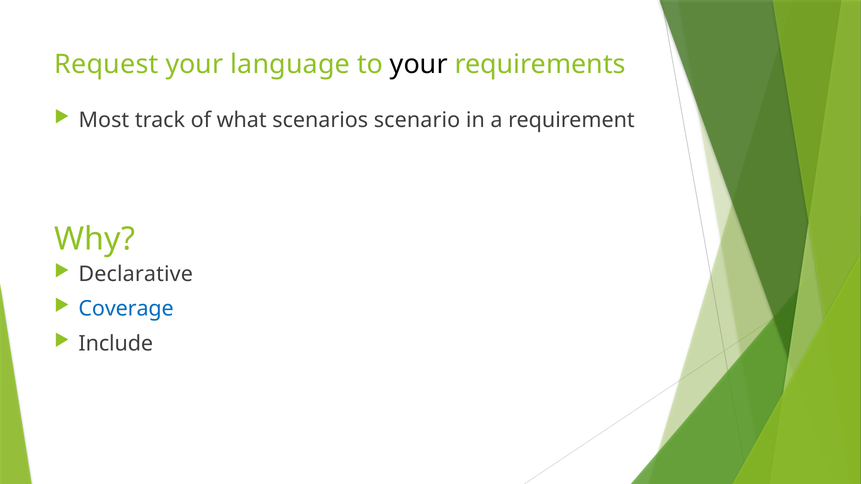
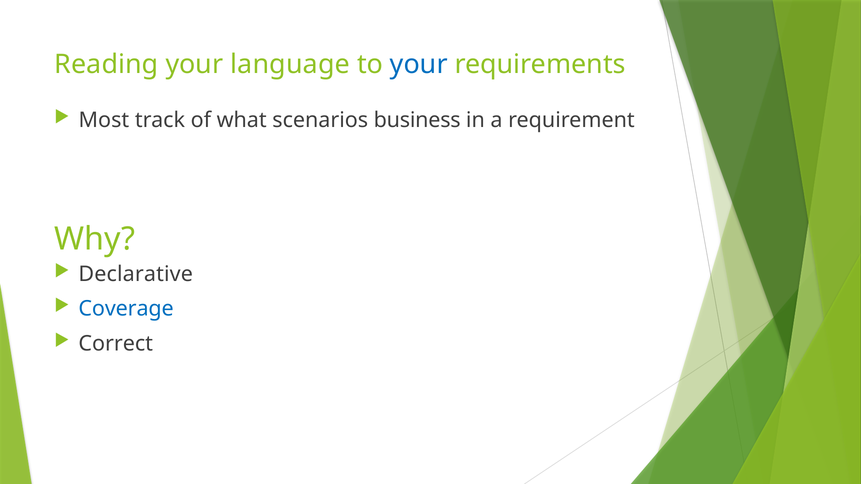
Request: Request -> Reading (106, 64)
your colour: black -> blue (419, 64)
scenario: scenario -> business (417, 120)
Include: Include -> Correct (116, 344)
